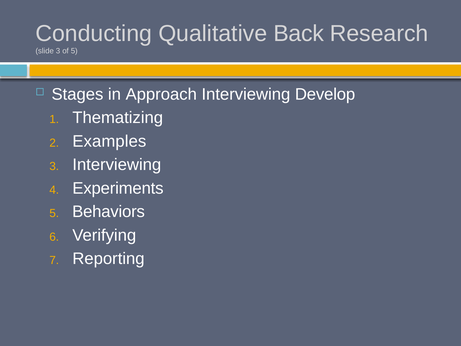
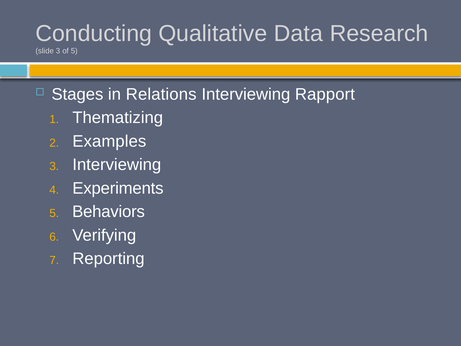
Back: Back -> Data (298, 33)
Approach: Approach -> Relations (161, 94)
Develop: Develop -> Rapport (325, 94)
